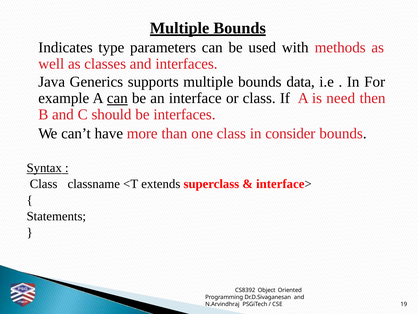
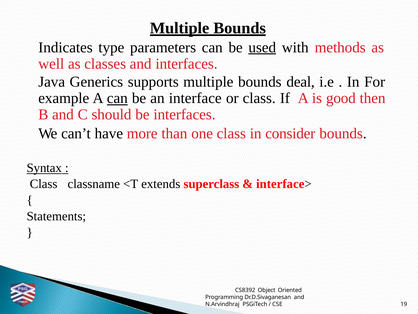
used underline: none -> present (262, 47)
data: data -> deal (301, 82)
need: need -> good (341, 98)
